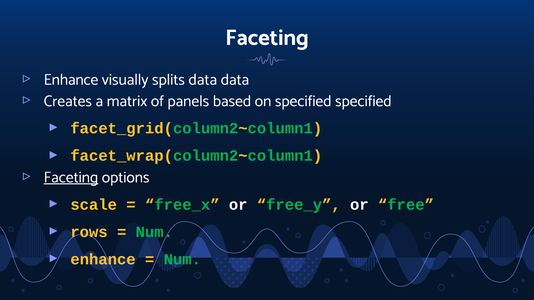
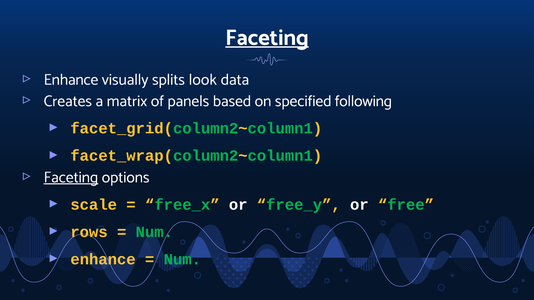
Faceting underline: none -> present (267, 38)
splits data: data -> look (203, 80)
specified specified: specified -> following (363, 101)
